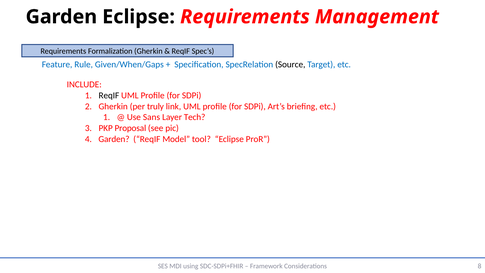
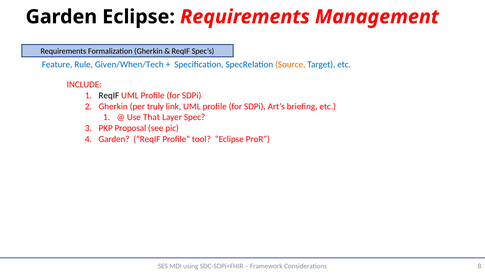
Given/When/Gaps: Given/When/Gaps -> Given/When/Tech (129, 65)
Source colour: black -> orange (290, 65)
Sans: Sans -> That (152, 117)
Tech: Tech -> Spec (195, 117)
ReqIF Model: Model -> Profile (176, 139)
